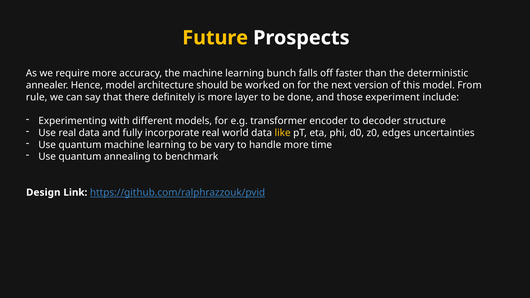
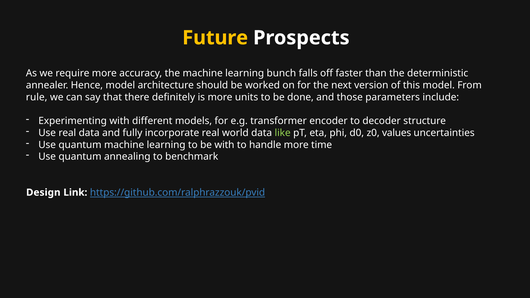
layer: layer -> units (247, 97)
experiment: experiment -> parameters (393, 97)
like colour: yellow -> light green (283, 133)
edges: edges -> values (397, 133)
be vary: vary -> with (224, 145)
